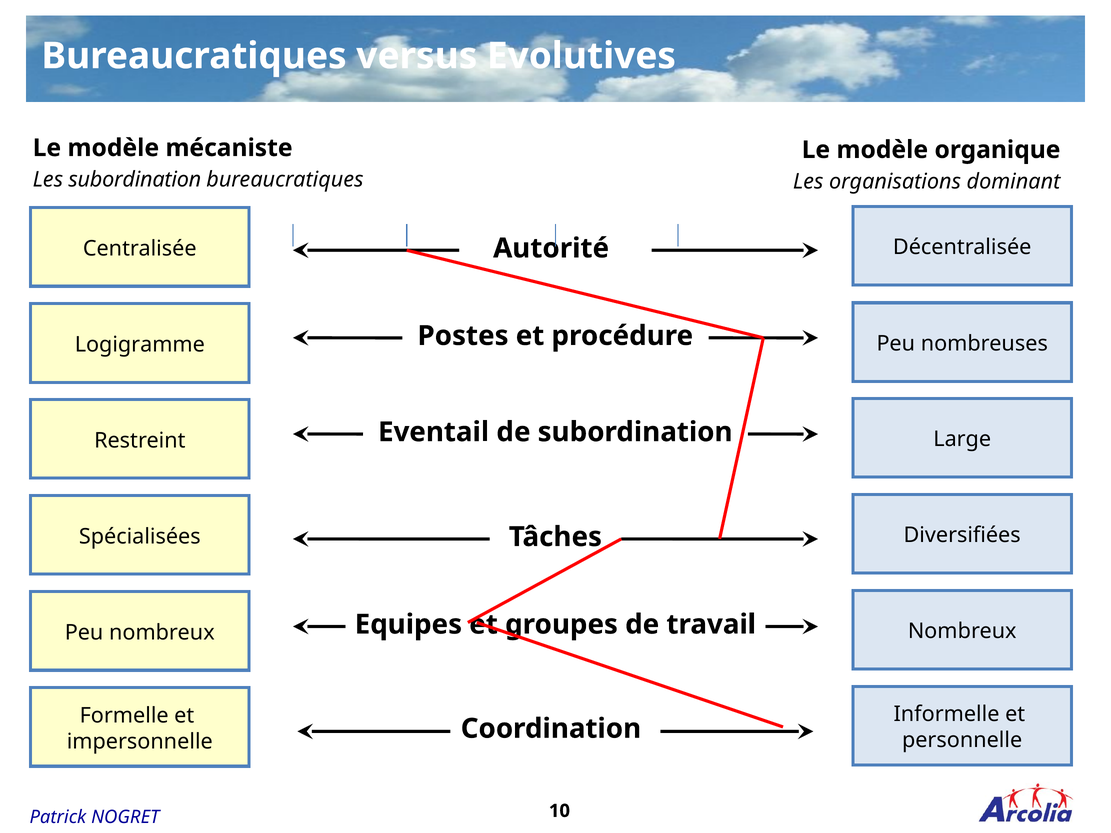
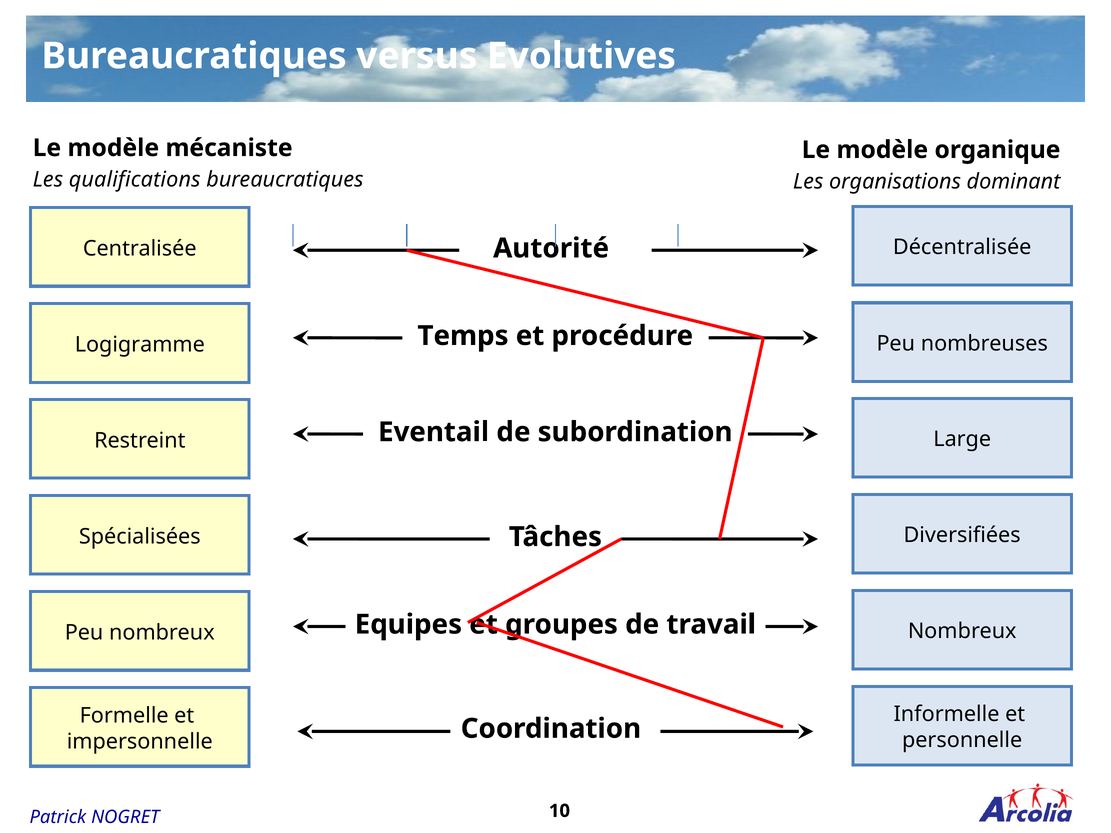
Les subordination: subordination -> qualifications (135, 180)
Postes: Postes -> Temps (463, 336)
